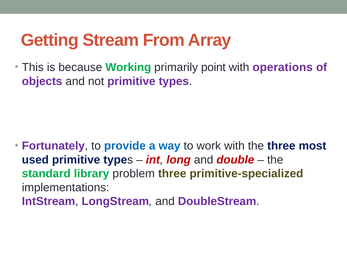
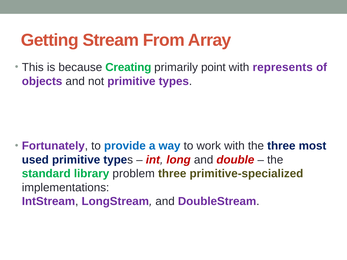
Working: Working -> Creating (128, 67)
operations: operations -> represents (283, 67)
